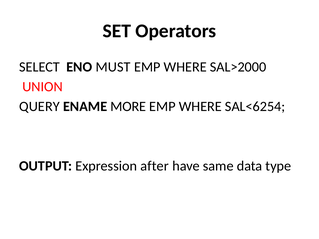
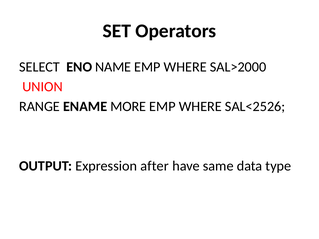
MUST: MUST -> NAME (113, 67)
QUERY: QUERY -> RANGE (40, 107)
SAL<6254: SAL<6254 -> SAL<2526 (255, 107)
